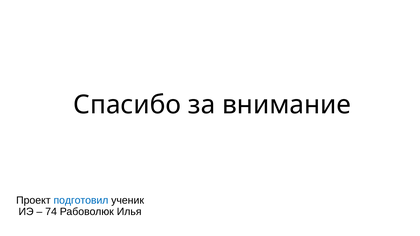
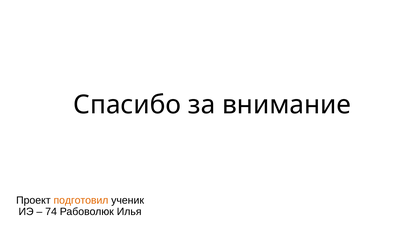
подготовил colour: blue -> orange (81, 201)
